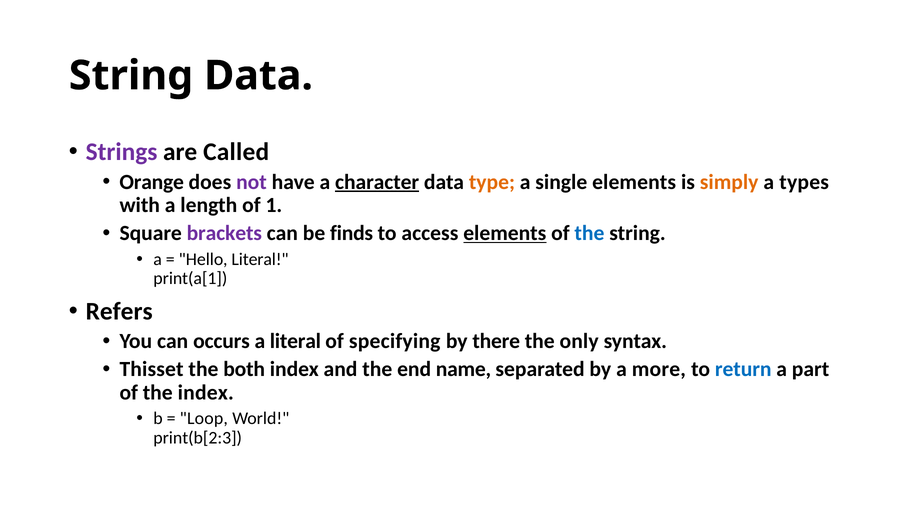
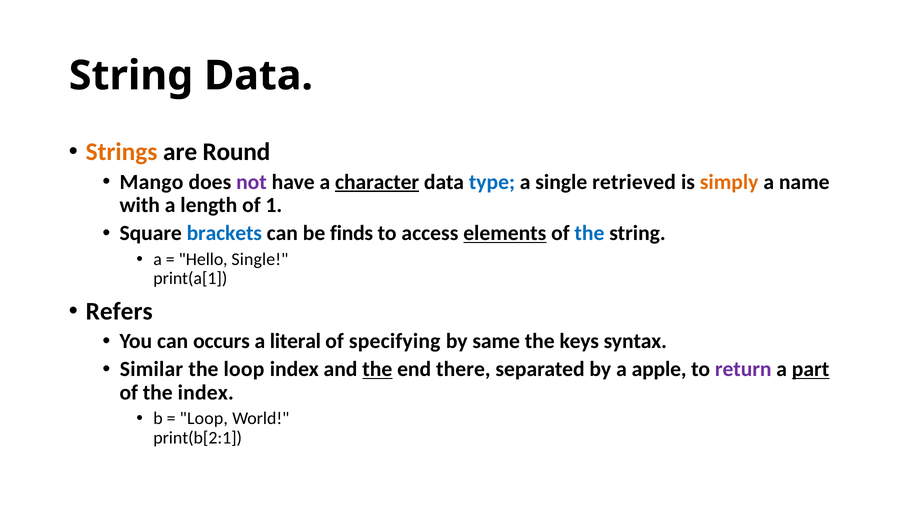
Strings colour: purple -> orange (122, 152)
Called: Called -> Round (236, 152)
Orange: Orange -> Mango (152, 182)
type colour: orange -> blue (492, 182)
single elements: elements -> retrieved (634, 182)
types: types -> name (804, 182)
brackets colour: purple -> blue (224, 233)
Hello Literal: Literal -> Single (260, 259)
there: there -> same (496, 342)
only: only -> keys (579, 342)
Thisset: Thisset -> Similar (151, 370)
the both: both -> loop (244, 370)
the underline: none -> present (377, 370)
name: name -> there (463, 370)
more: more -> apple (659, 370)
return colour: blue -> purple (743, 370)
part underline: none -> present (811, 370)
print(b[2:3: print(b[2:3 -> print(b[2:1 (198, 438)
